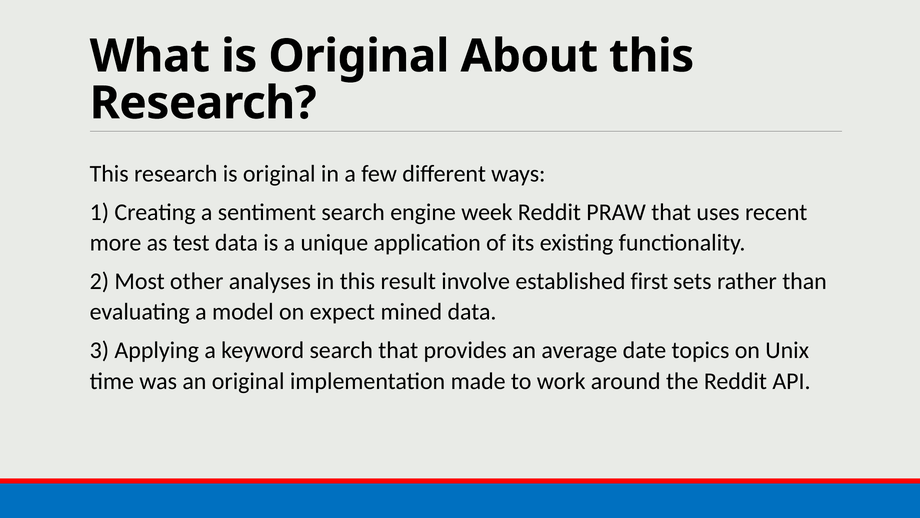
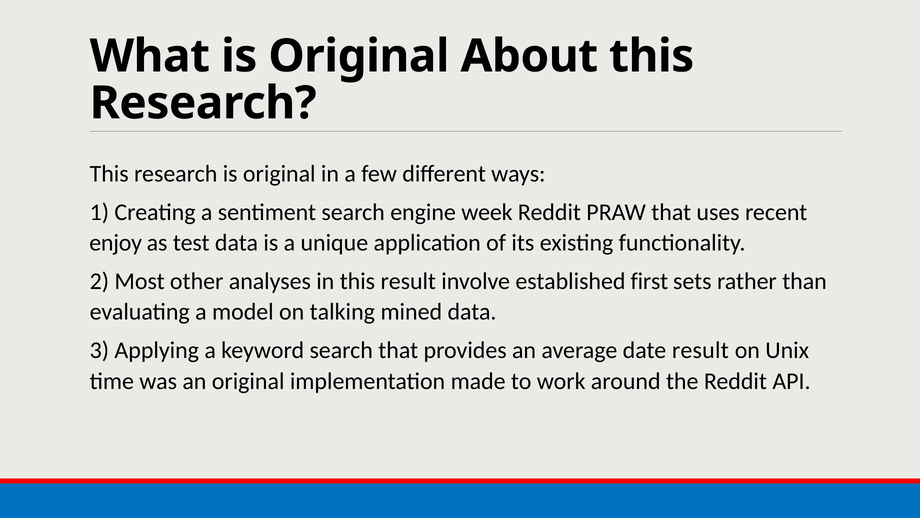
more: more -> enjoy (116, 243)
expect: expect -> talking (342, 312)
date topics: topics -> result (700, 350)
